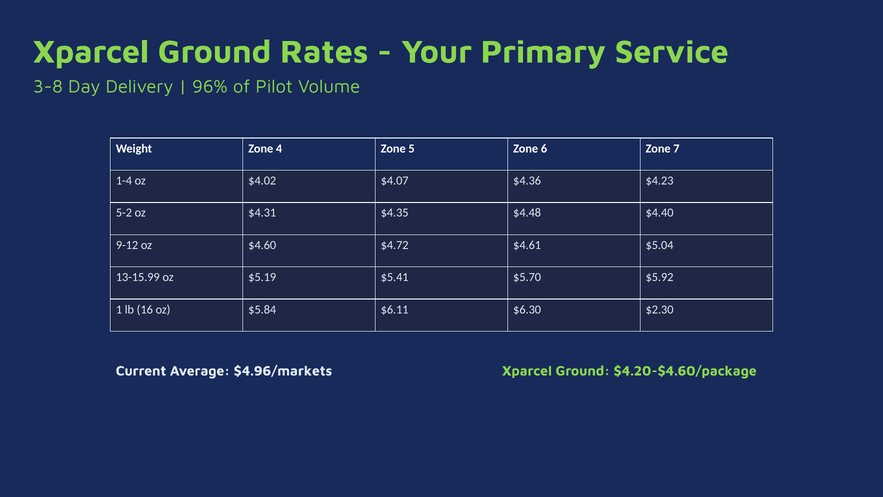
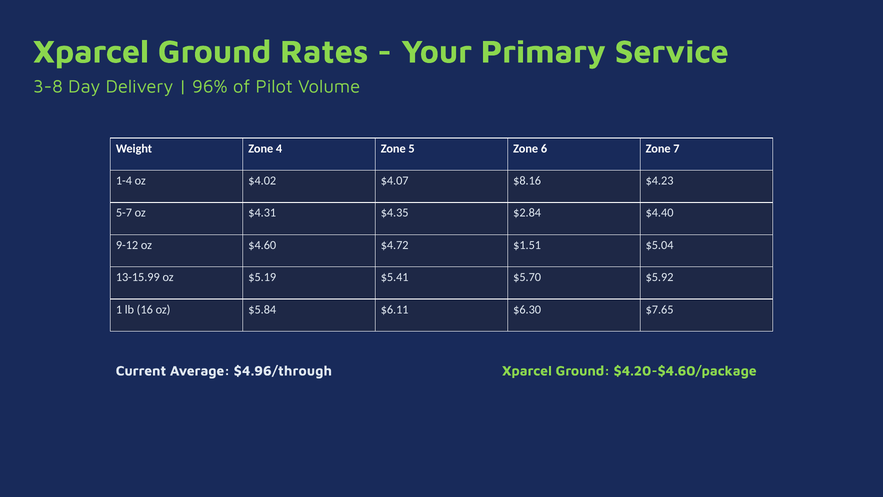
$4.36: $4.36 -> $8.16 (527, 181)
5-2: 5-2 -> 5-7 (124, 213)
$4.48: $4.48 -> $2.84 (527, 213)
$4.61: $4.61 -> $1.51 (527, 245)
$2.30: $2.30 -> $7.65 (660, 309)
$4.96/markets: $4.96/markets -> $4.96/through (283, 371)
